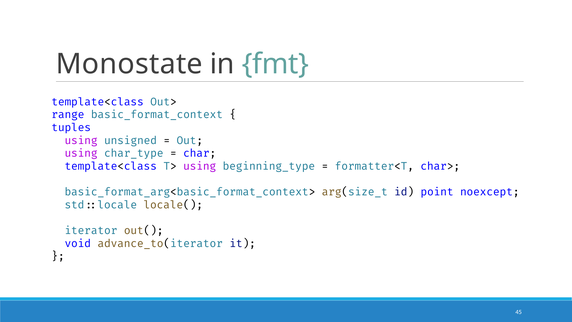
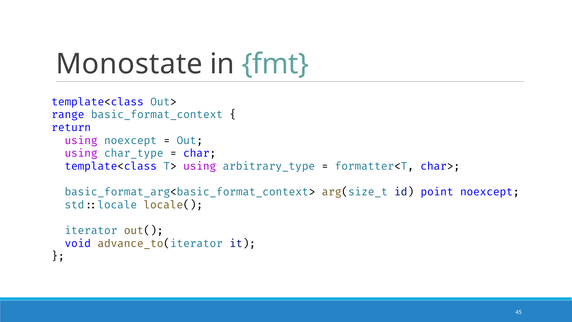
tuples: tuples -> return (74, 128)
using unsigned: unsigned -> noexcept (131, 140)
beginning_type: beginning_type -> arbitrary_type (269, 166)
